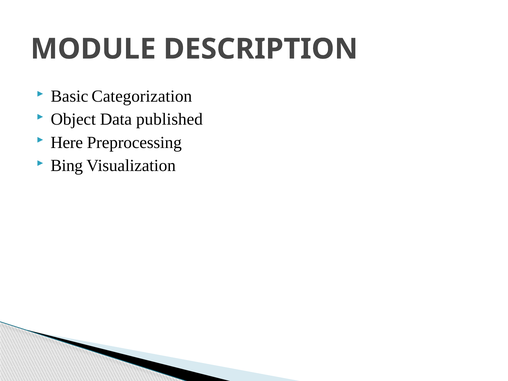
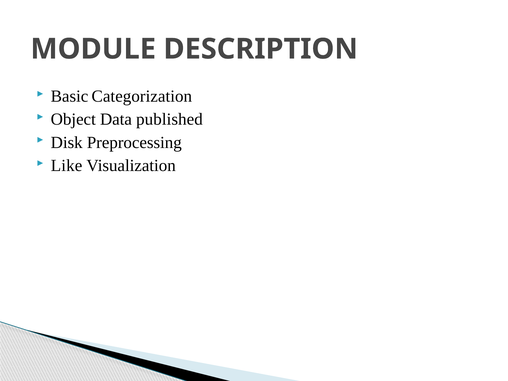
Here: Here -> Disk (67, 142)
Bing: Bing -> Like (67, 166)
